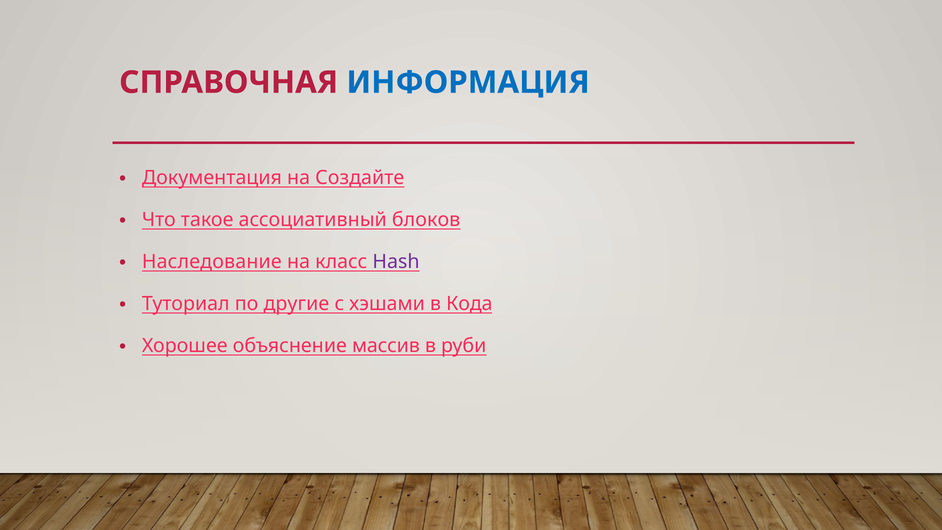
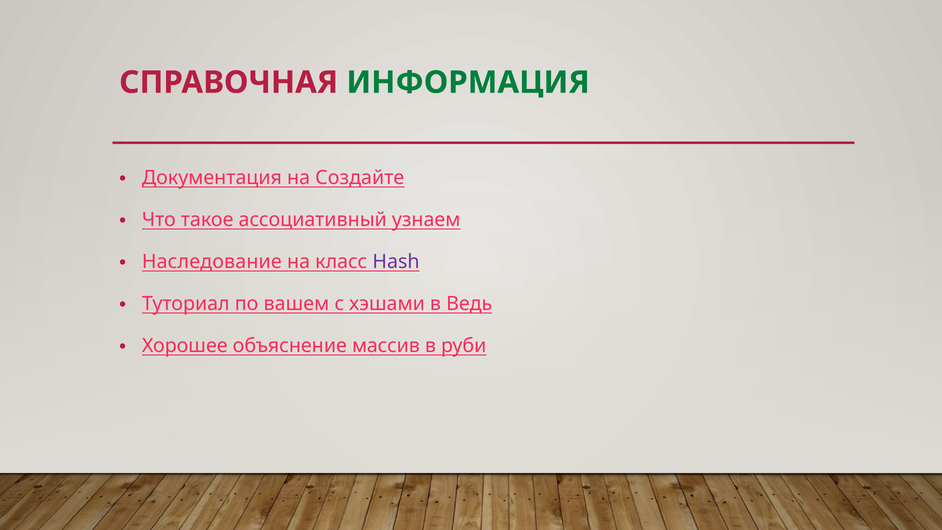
ИНФОРМАЦИЯ colour: blue -> green (468, 82)
блоков: блоков -> узнаем (426, 220)
другие: другие -> вашем (296, 304)
Кода: Кода -> Ведь (469, 304)
